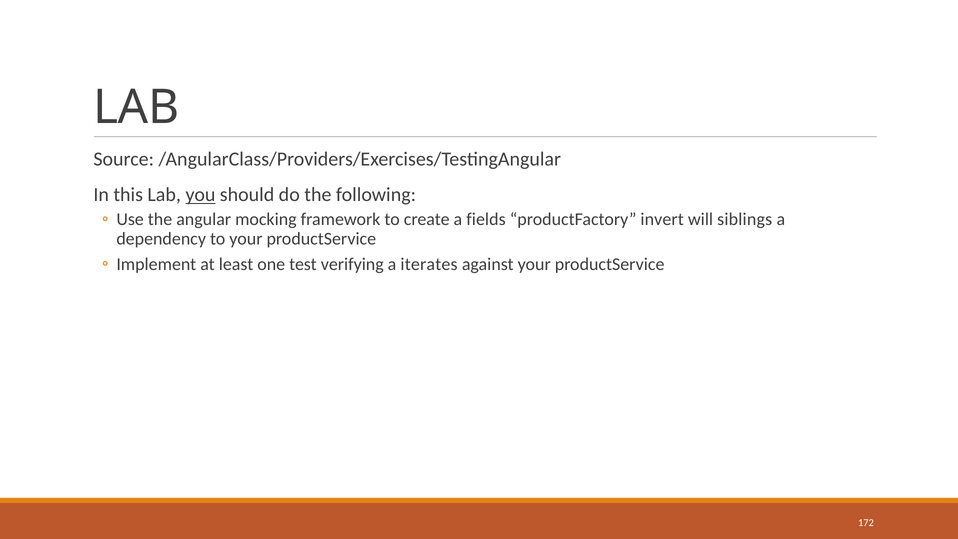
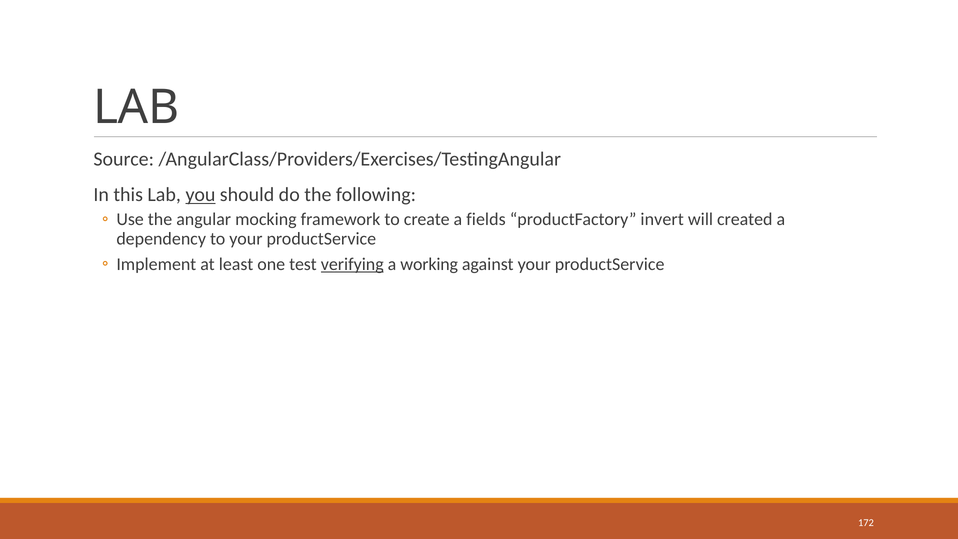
siblings: siblings -> created (745, 219)
verifying underline: none -> present (352, 264)
iterates: iterates -> working (429, 264)
